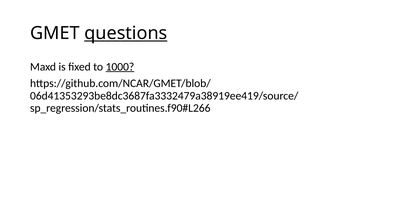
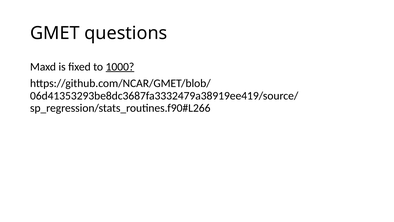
questions underline: present -> none (126, 33)
